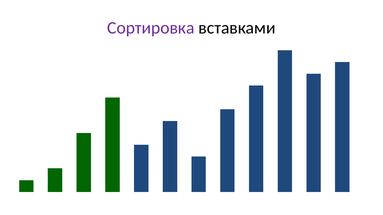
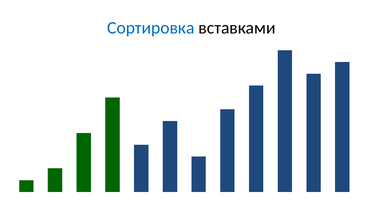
Сортировка colour: purple -> blue (151, 28)
